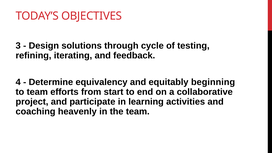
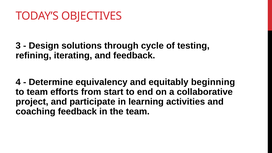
coaching heavenly: heavenly -> feedback (77, 111)
